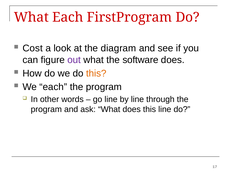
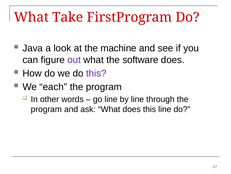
What Each: Each -> Take (68, 17)
Cost: Cost -> Java (33, 48)
diagram: diagram -> machine (119, 48)
this colour: orange -> purple (96, 73)
